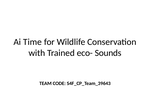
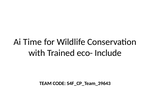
Sounds: Sounds -> Include (108, 53)
